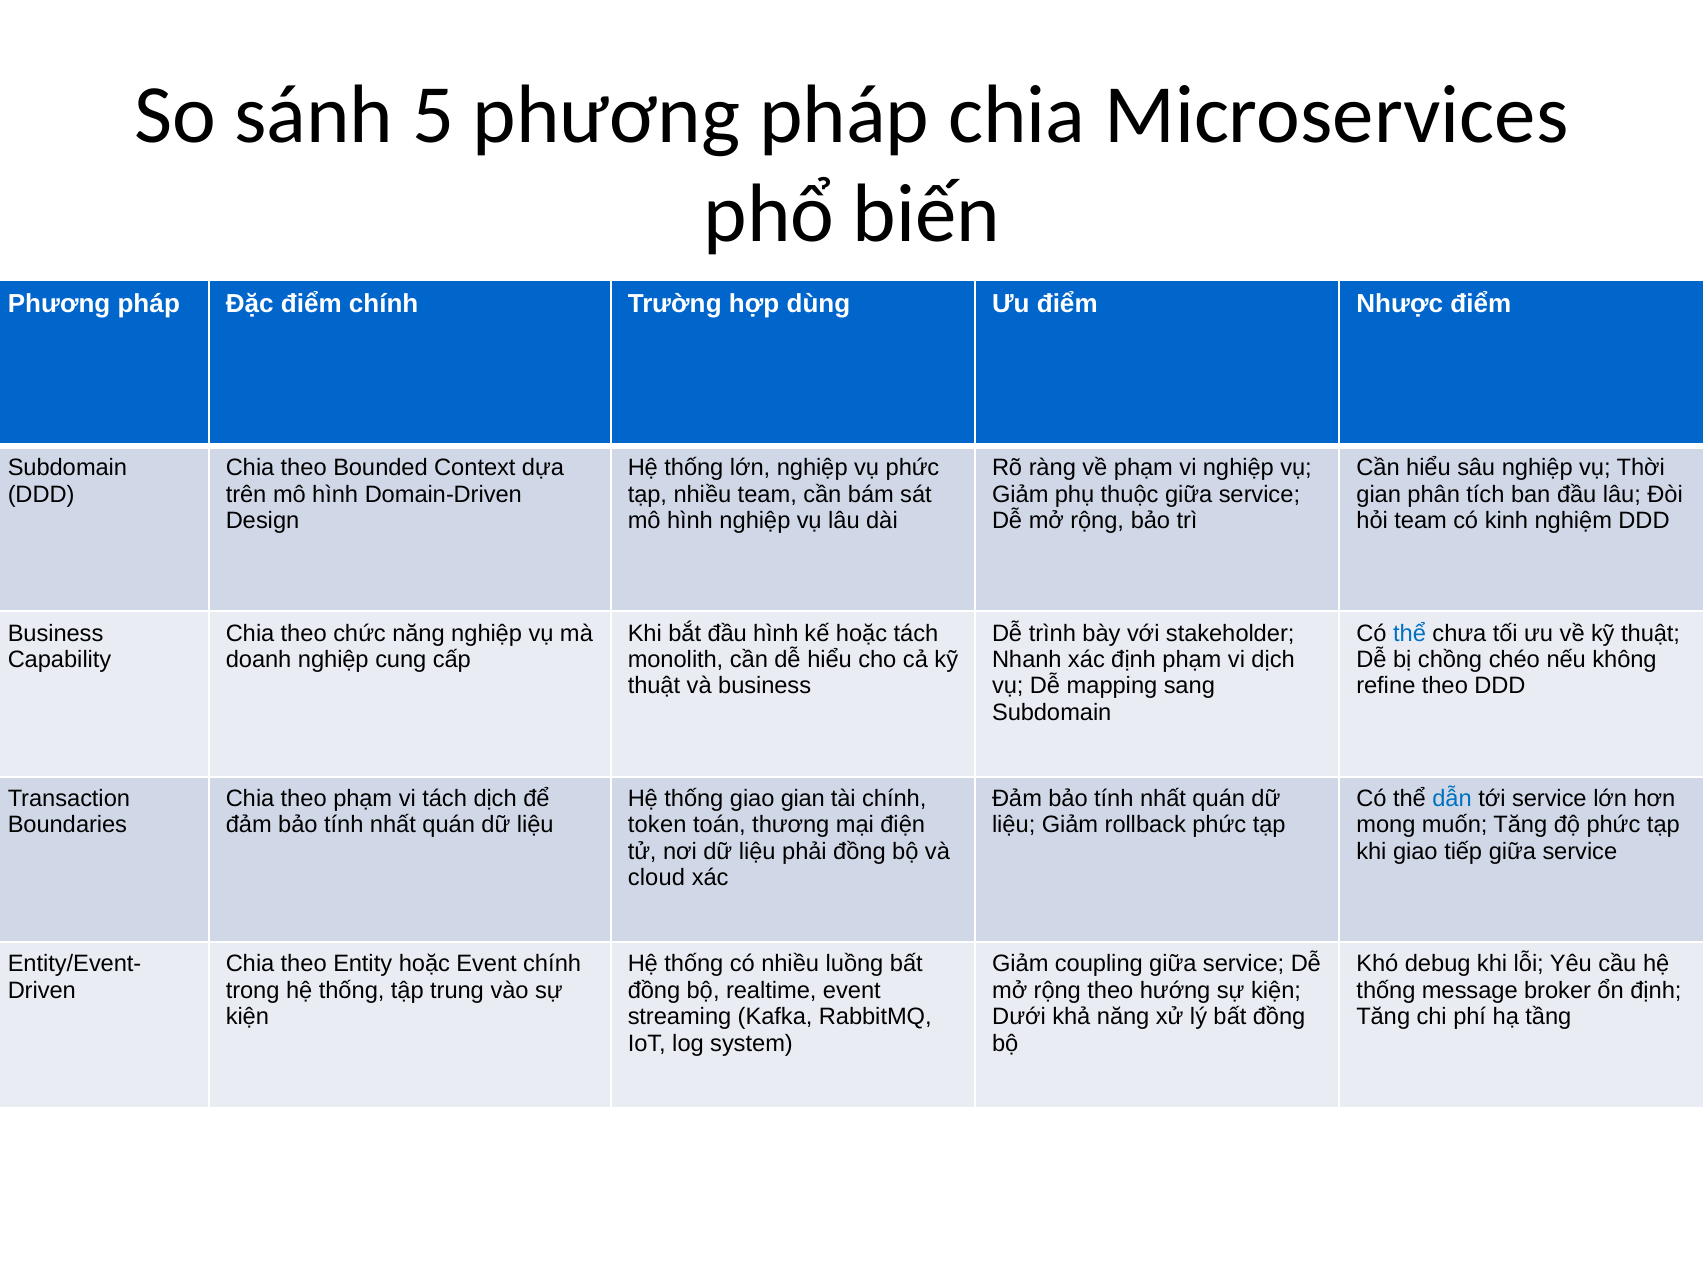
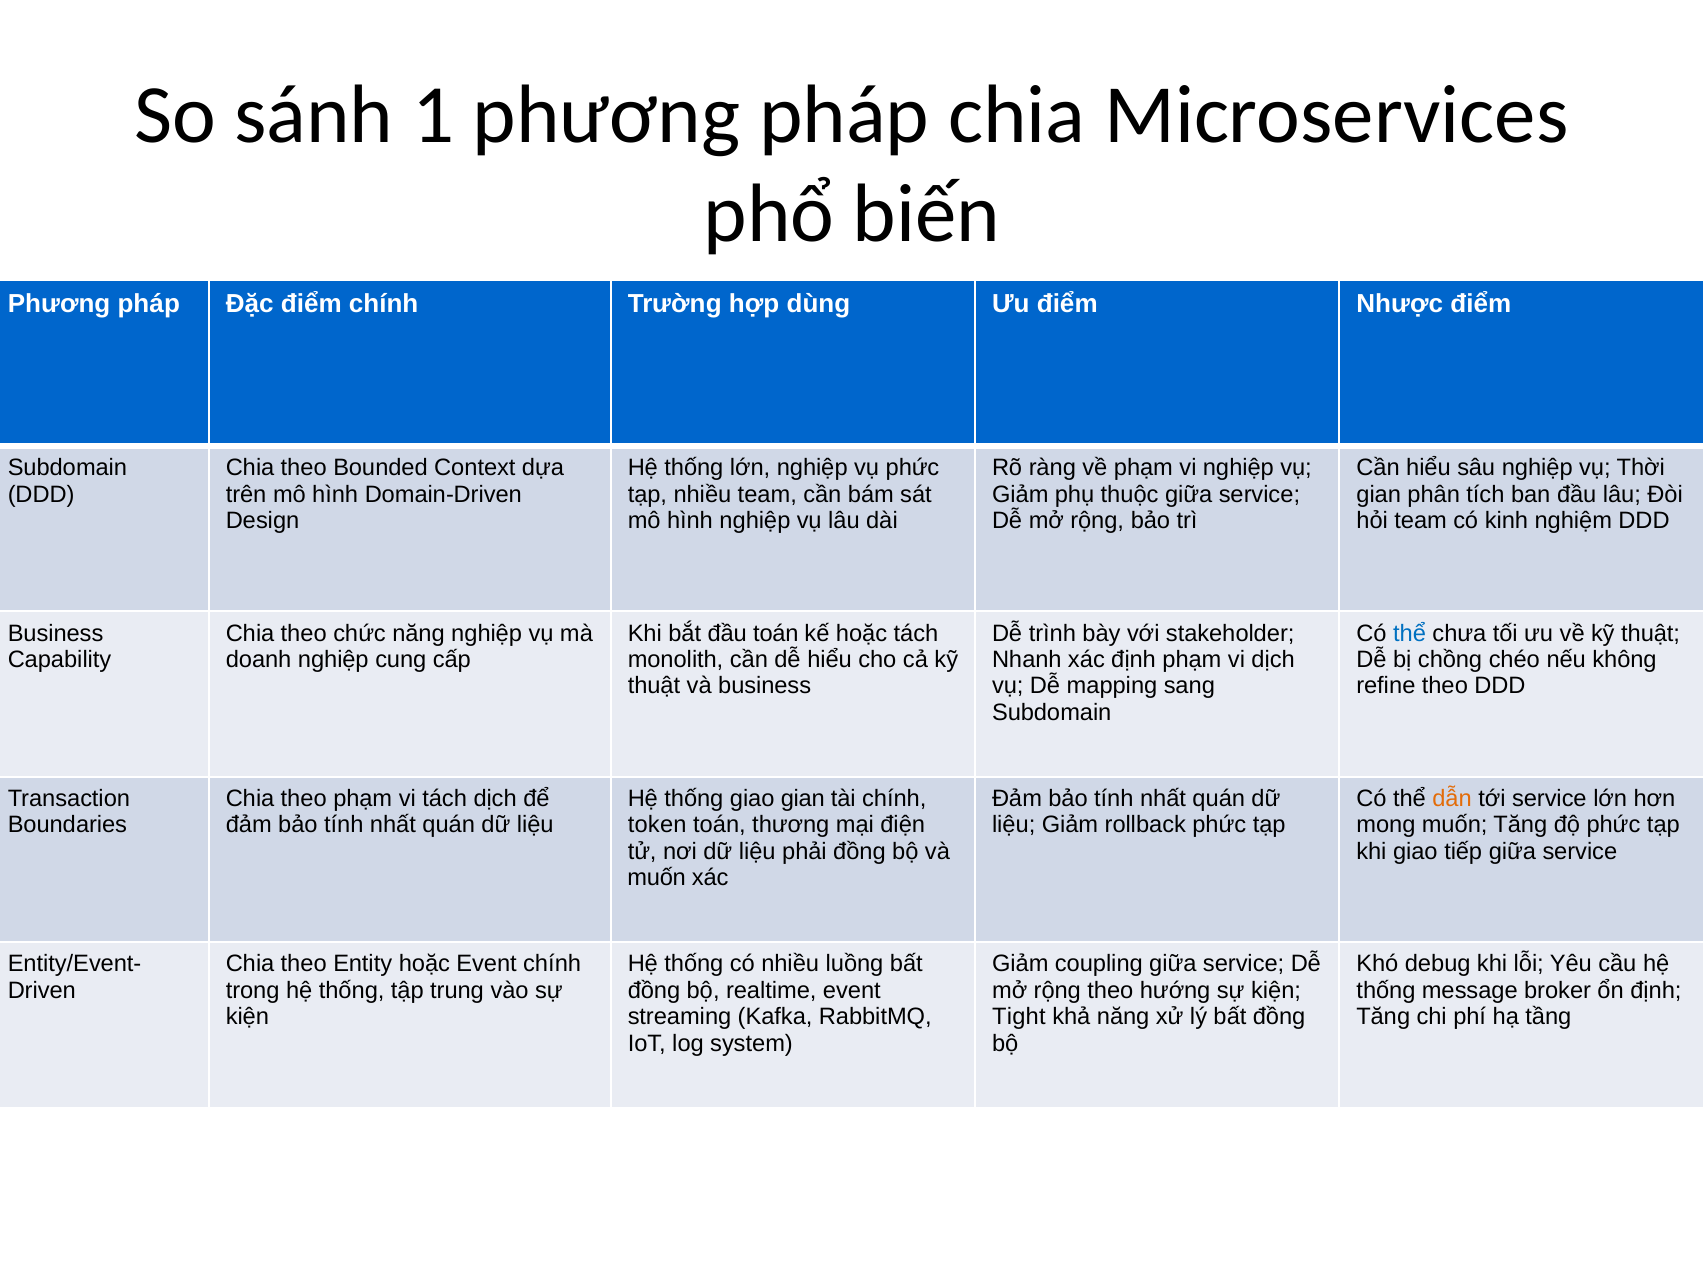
5: 5 -> 1 (433, 115)
đầu hình: hình -> toán (776, 633)
dẫn colour: blue -> orange (1452, 799)
cloud: cloud -> muốn (657, 878)
Dưới: Dưới -> Tight (1019, 1017)
